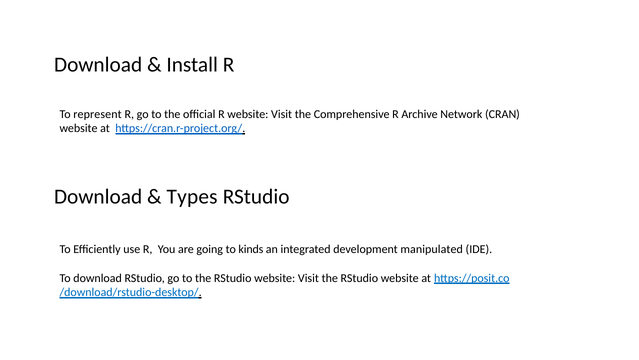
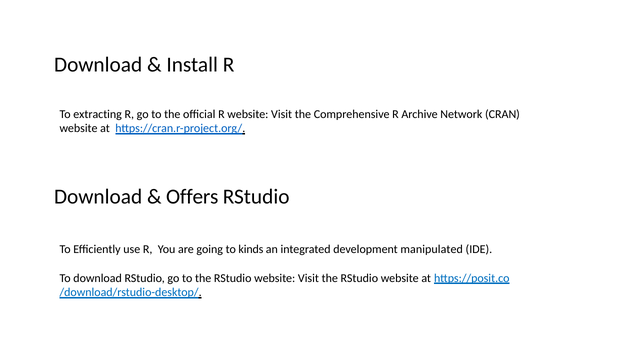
represent: represent -> extracting (98, 114)
Types: Types -> Offers (192, 196)
